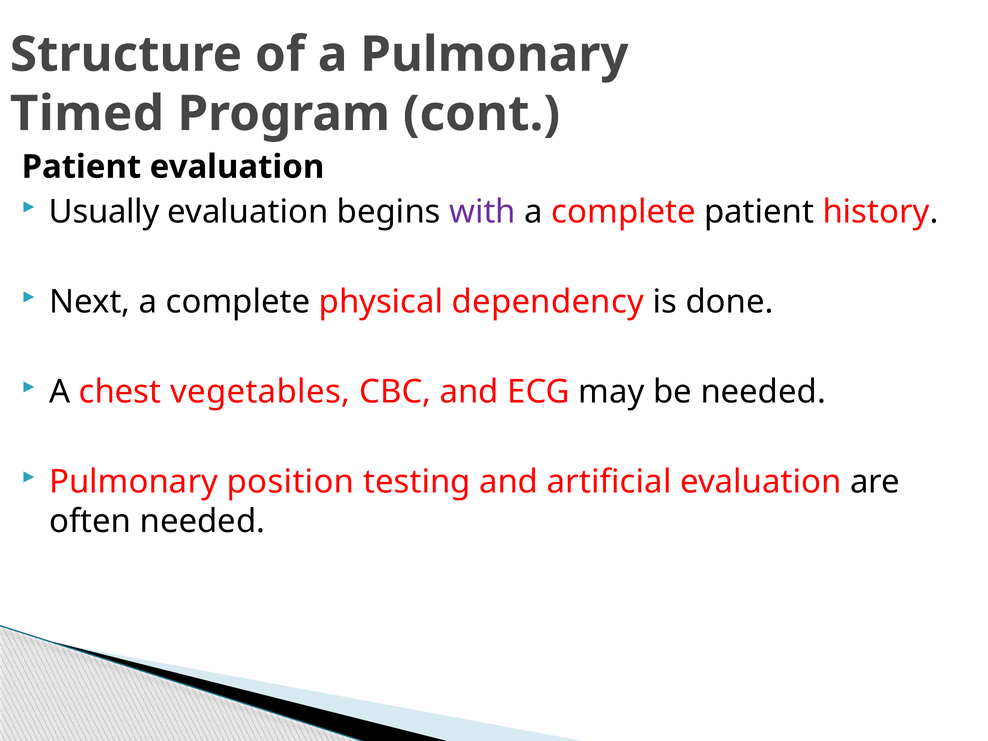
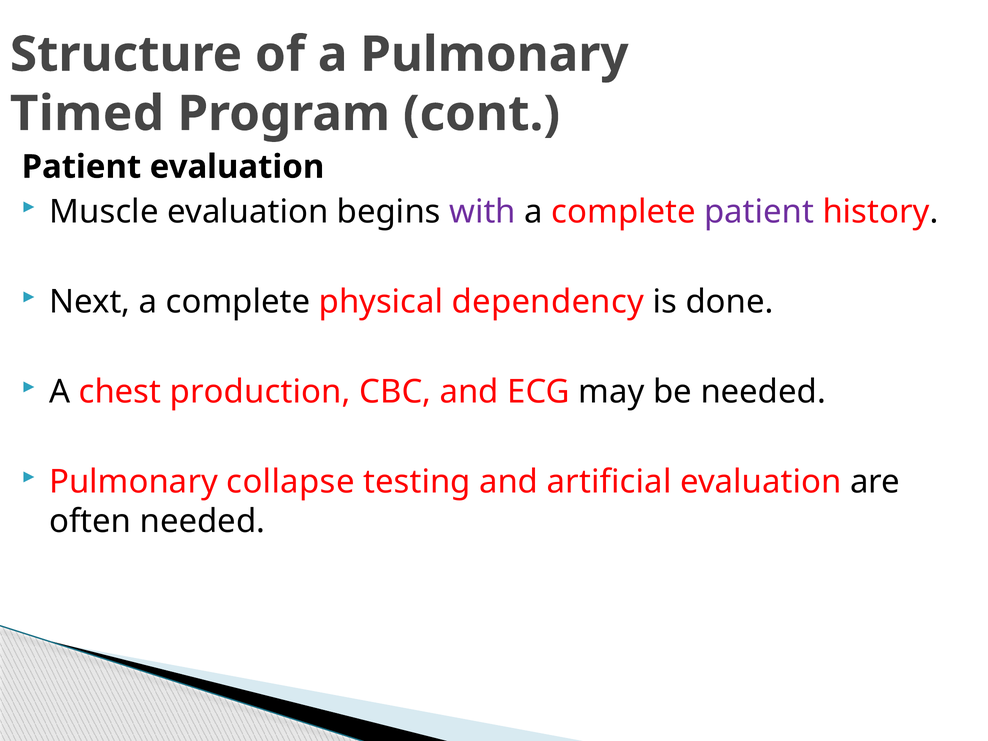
Usually: Usually -> Muscle (104, 212)
patient colour: black -> purple (759, 212)
vegetables: vegetables -> production (260, 392)
position: position -> collapse (291, 482)
